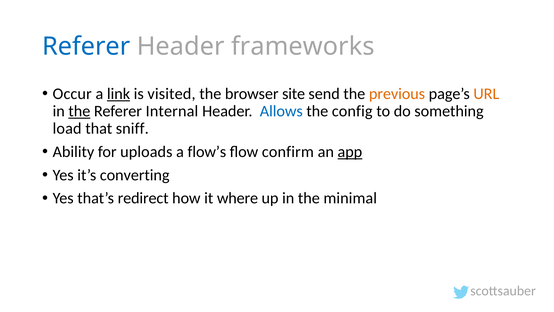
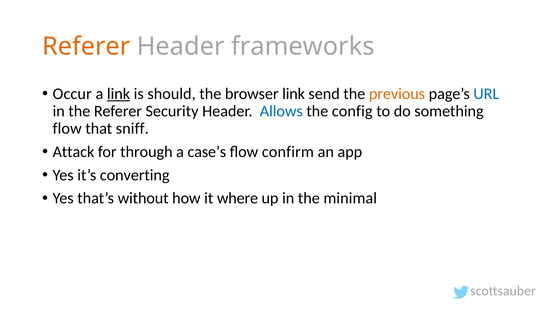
Referer colour: blue -> orange (86, 47)
visited: visited -> should (172, 94)
browser site: site -> link (294, 94)
URL colour: orange -> blue (486, 94)
the underline: present -> none (79, 111)
Internal: Internal -> Security (172, 111)
load: load -> flow (67, 128)
Ability: Ability -> Attack (73, 152)
uploads: uploads -> through (146, 152)
flow’s: flow’s -> case’s (207, 152)
app underline: present -> none (350, 152)
redirect: redirect -> without (143, 198)
